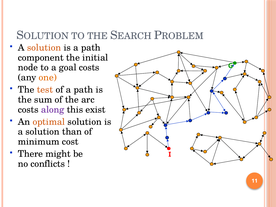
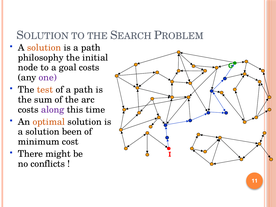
component: component -> philosophy (41, 58)
one colour: orange -> purple (48, 77)
exist: exist -> time (95, 110)
than: than -> been (72, 132)
